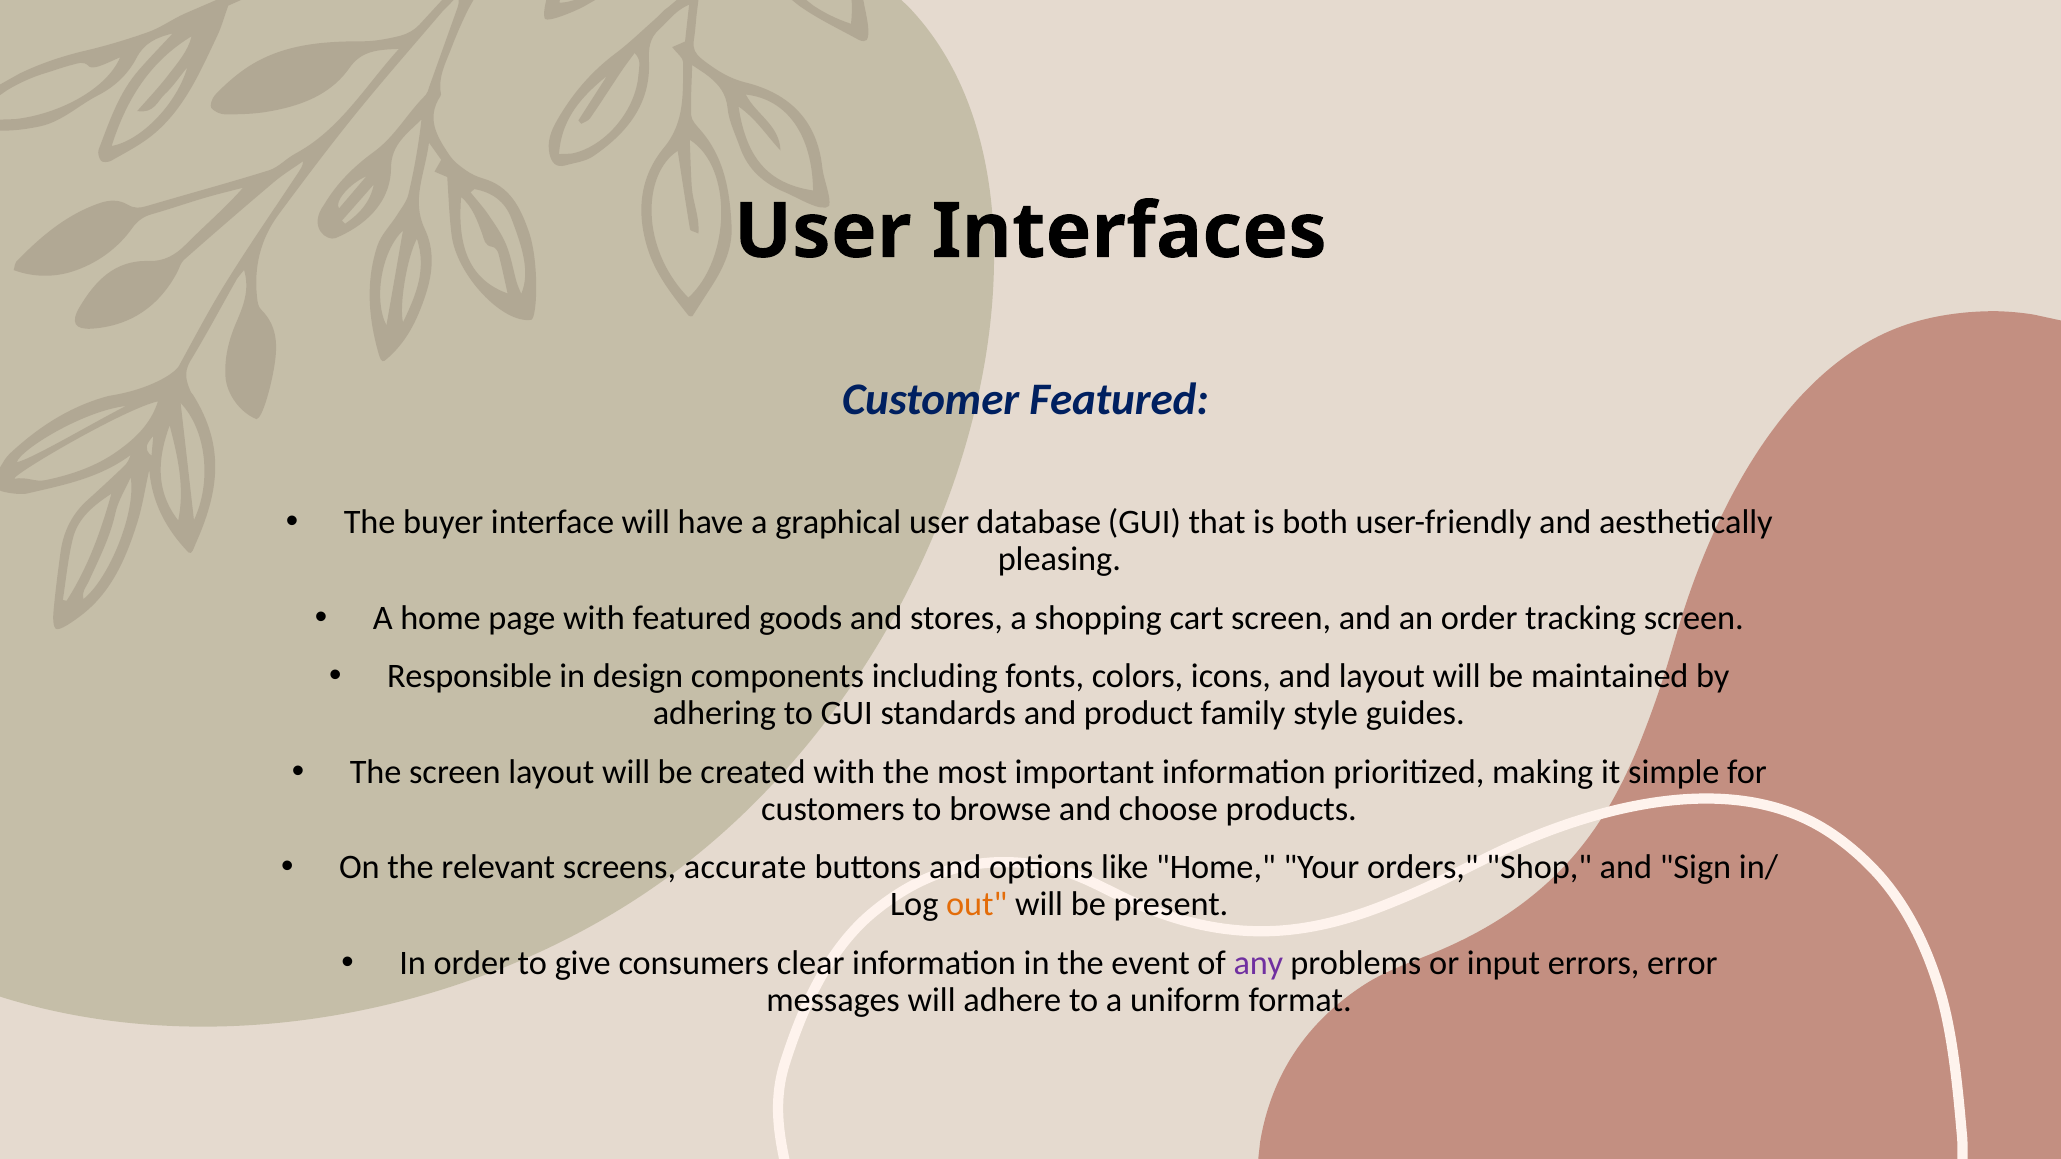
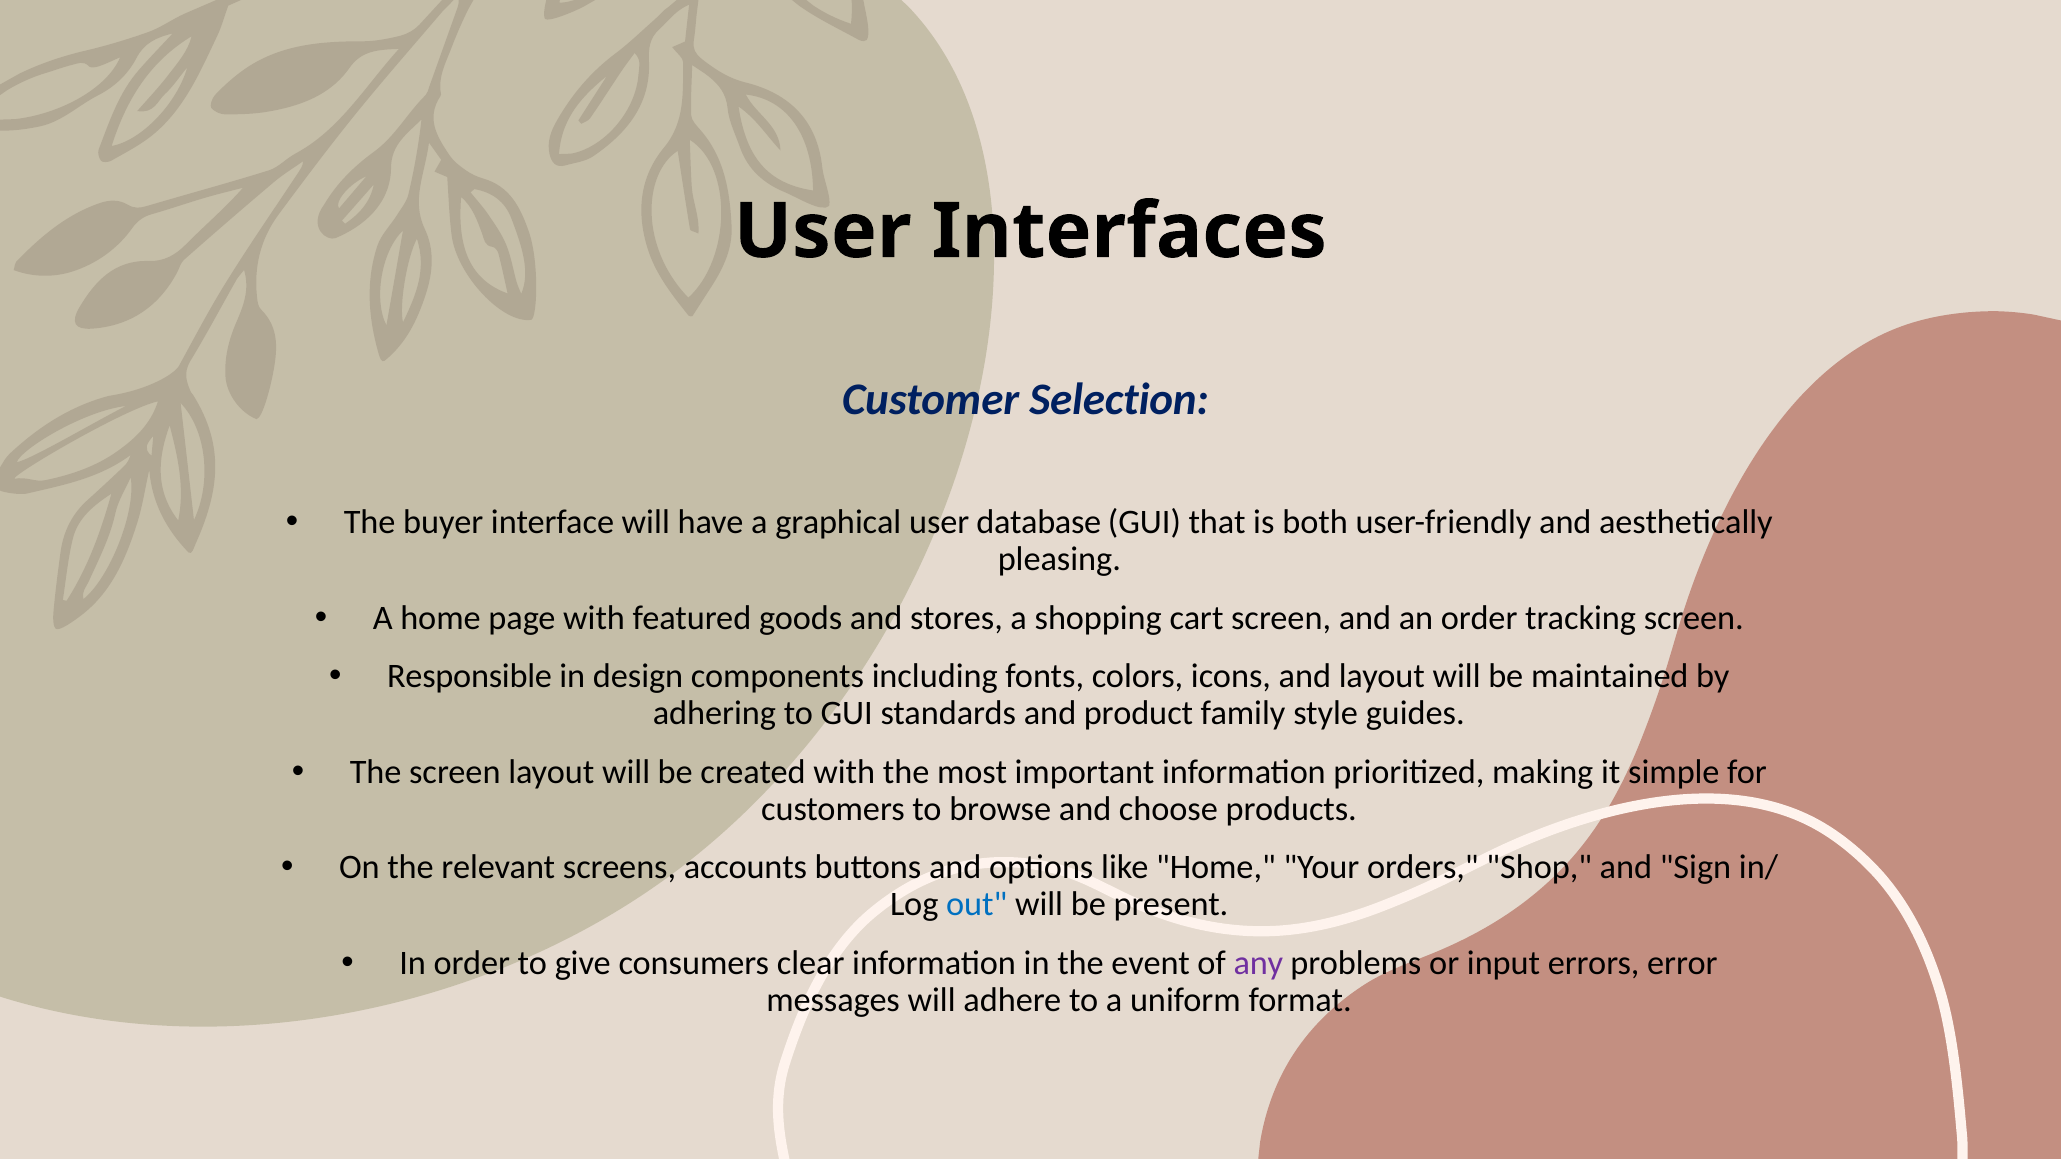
Customer Featured: Featured -> Selection (1119, 399)
accurate: accurate -> accounts (745, 868)
out colour: orange -> blue (977, 905)
